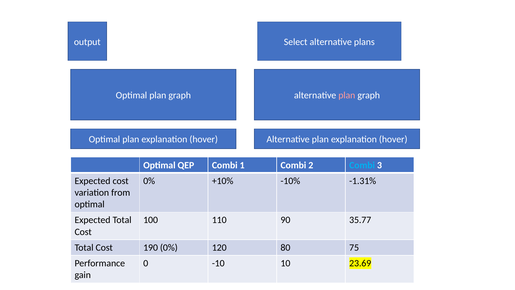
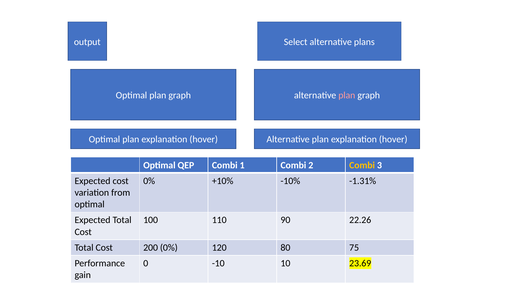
Combi colour: light blue -> yellow (362, 165)
35.77: 35.77 -> 22.26 (360, 220)
190: 190 -> 200 (151, 247)
